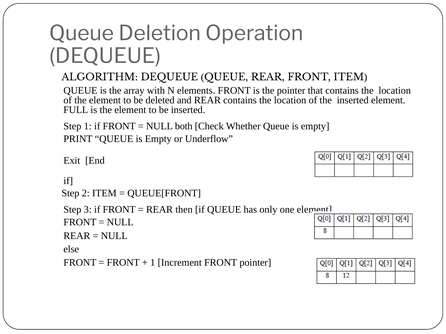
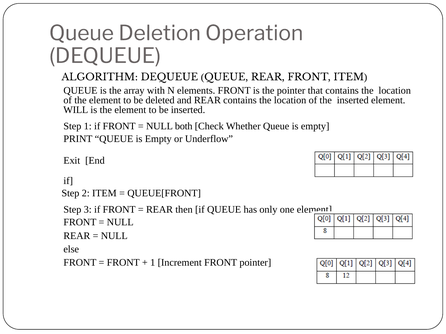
FULL: FULL -> WILL (76, 110)
